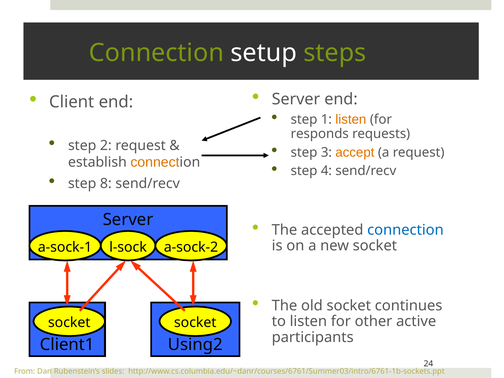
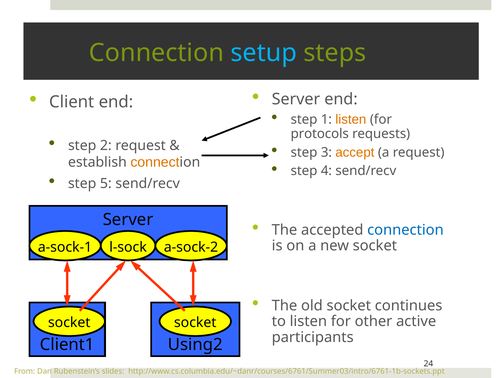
setup colour: white -> light blue (264, 53)
responds: responds -> protocols (320, 134)
8: 8 -> 5 (106, 183)
